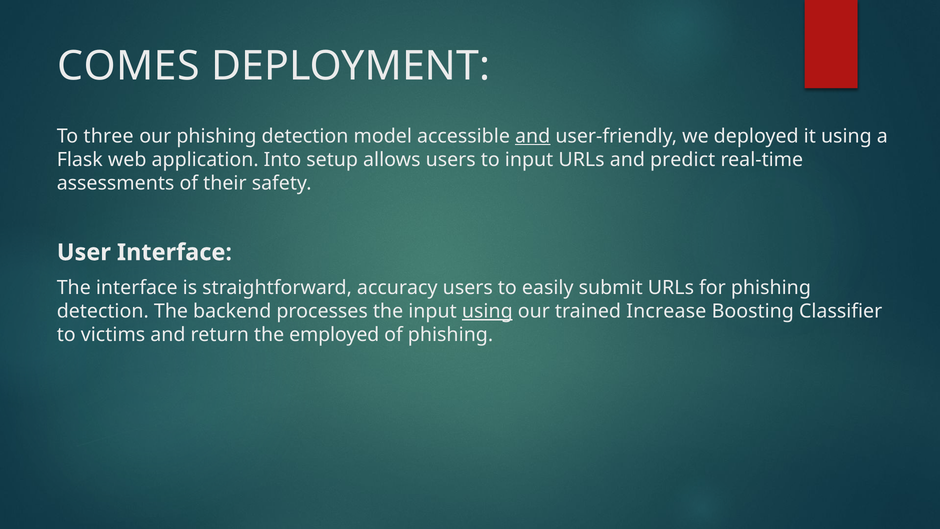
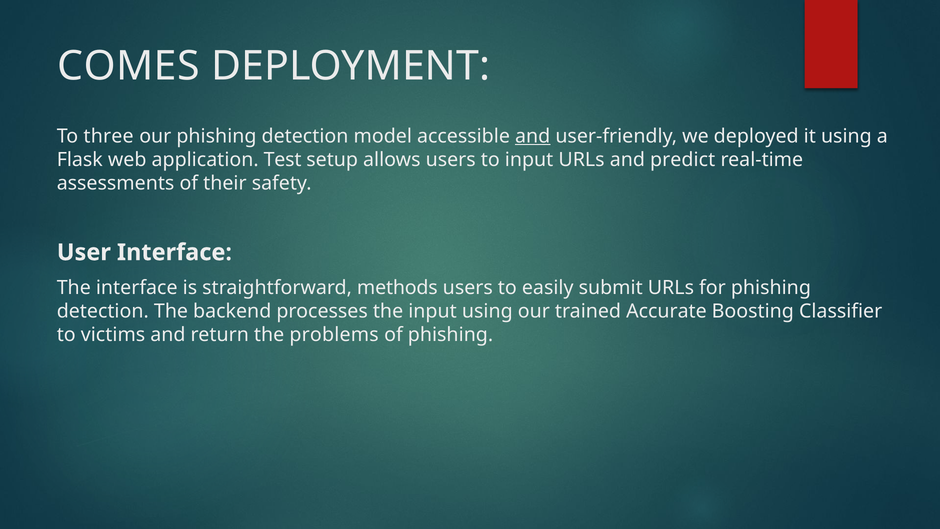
Into: Into -> Test (283, 160)
accuracy: accuracy -> methods (397, 288)
using underline: present -> none (487, 311)
Increase: Increase -> Accurate (666, 311)
employed: employed -> problems (334, 335)
